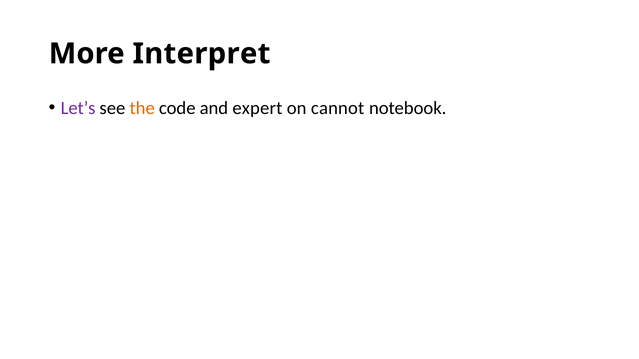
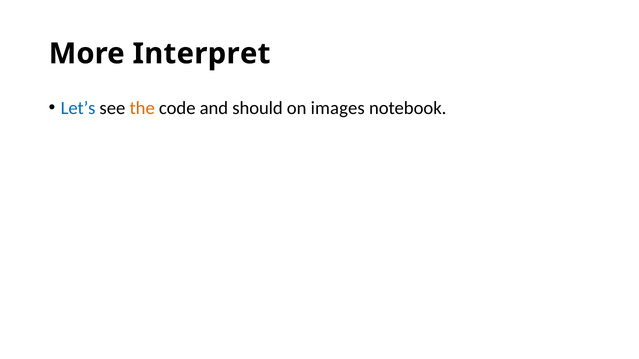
Let’s colour: purple -> blue (78, 108)
expert: expert -> should (258, 108)
cannot: cannot -> images (338, 108)
